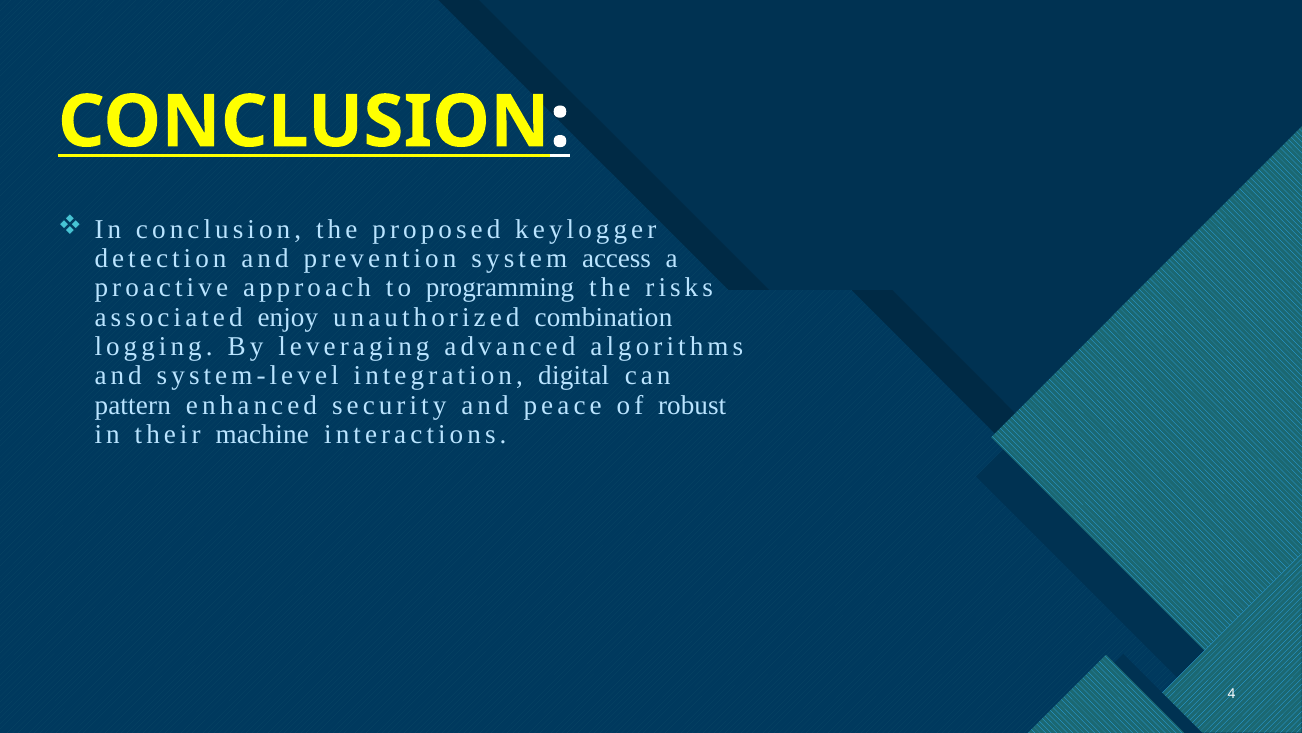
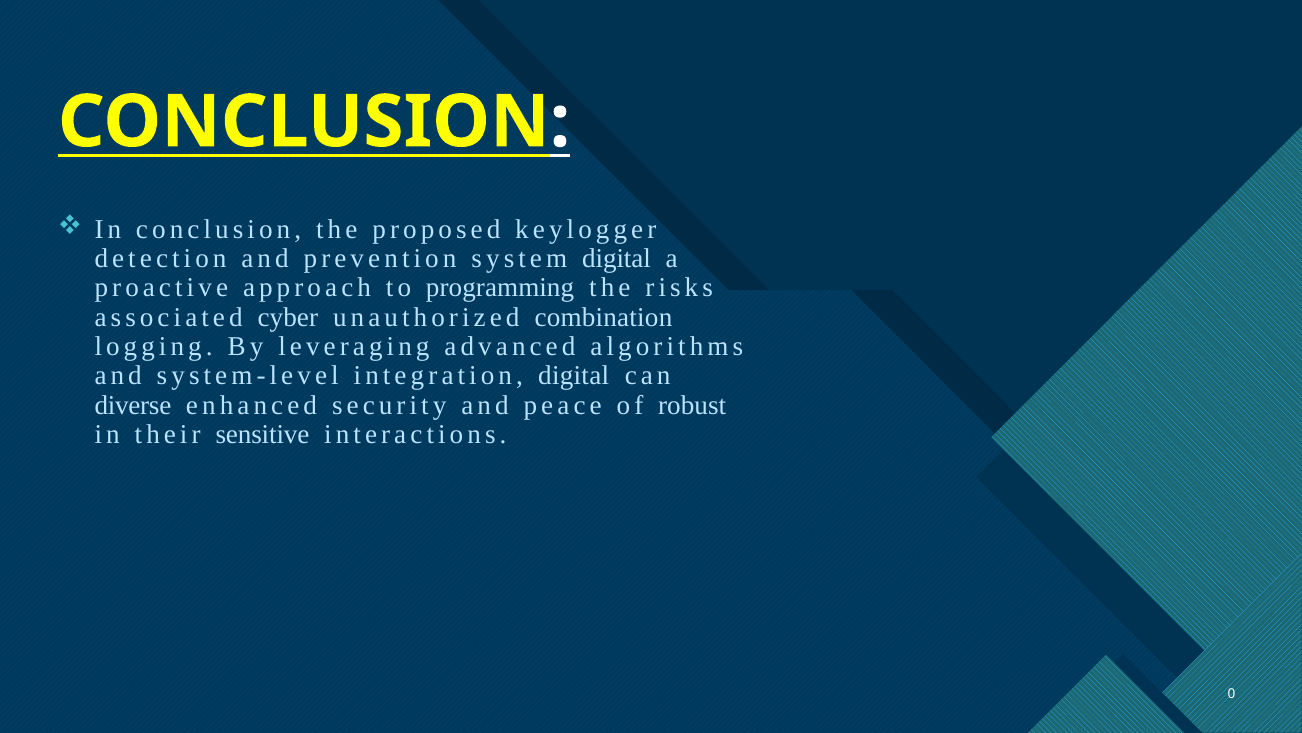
system access: access -> digital (616, 258)
enjoy: enjoy -> cyber (288, 317)
pattern: pattern -> diverse (133, 405)
machine: machine -> sensitive (262, 434)
4: 4 -> 0 (1231, 694)
